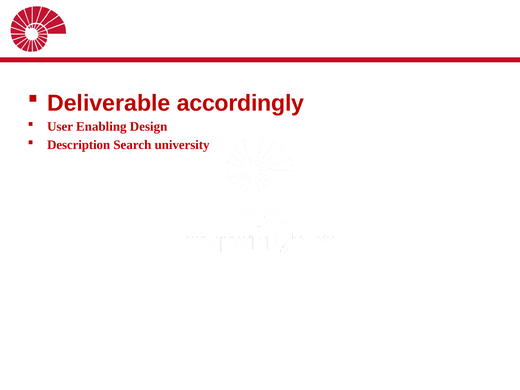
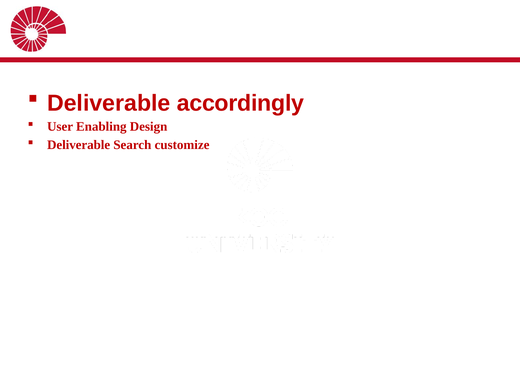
Description: Description -> Deliverable (79, 145)
university: university -> customize (182, 145)
